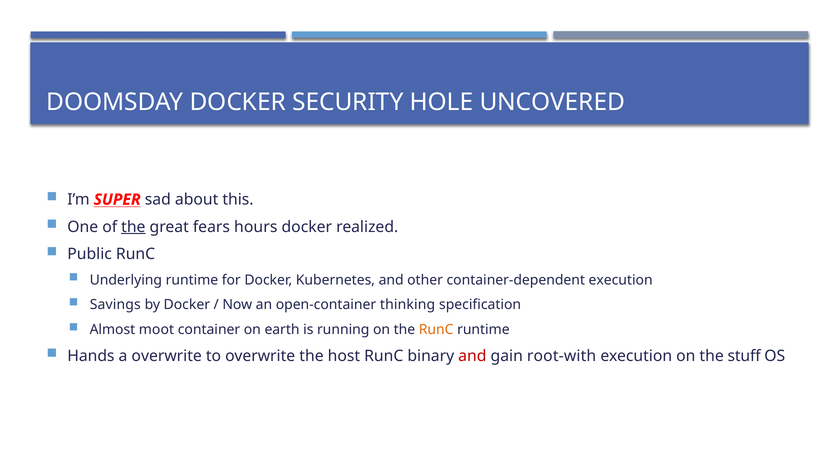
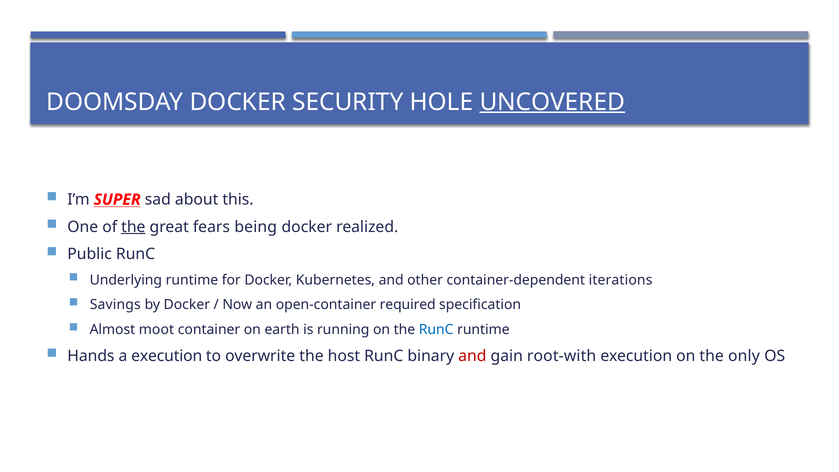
UNCOVERED underline: none -> present (552, 102)
hours: hours -> being (256, 227)
container-dependent execution: execution -> iterations (621, 280)
thinking: thinking -> required (408, 305)
RunC colour: orange -> blue (436, 330)
a overwrite: overwrite -> execution (167, 356)
stuff: stuff -> only (744, 356)
